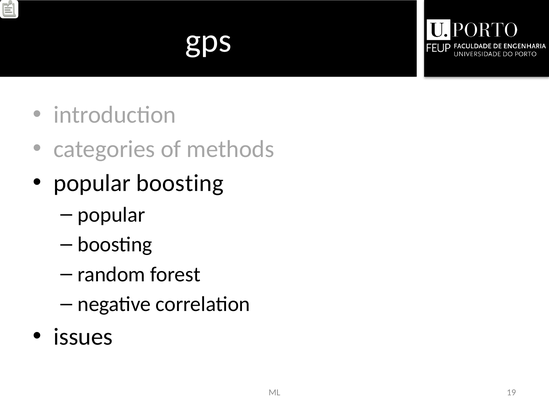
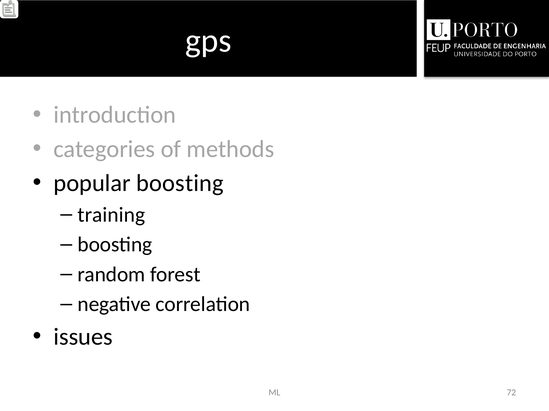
popular: popular -> training (111, 215)
19: 19 -> 72 (511, 393)
